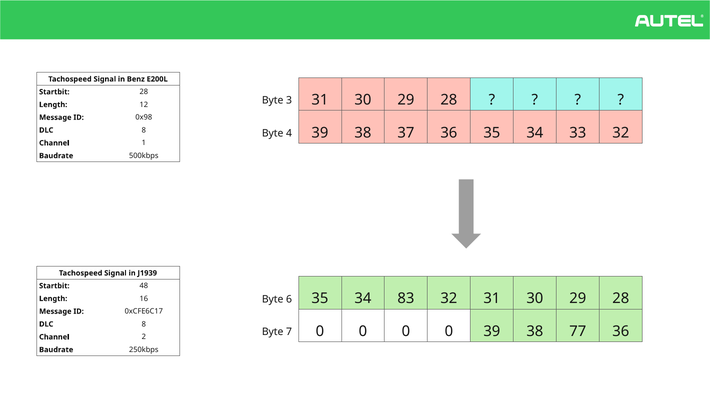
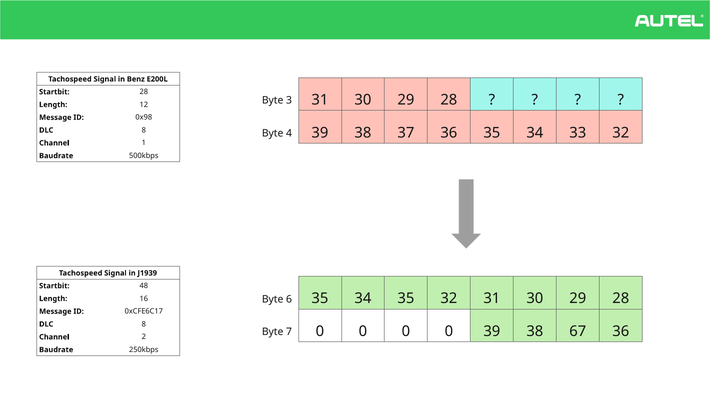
34 83: 83 -> 35 (406, 299)
77: 77 -> 67 (578, 332)
